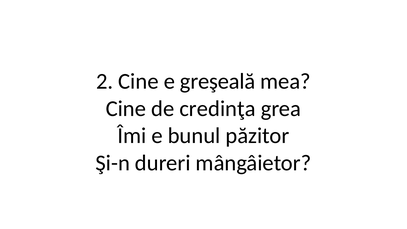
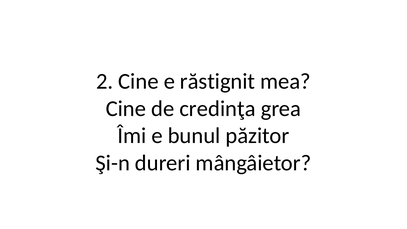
greşeală: greşeală -> răstignit (218, 81)
